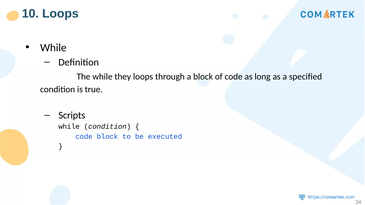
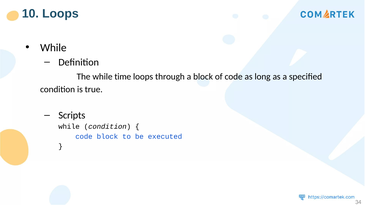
they: they -> time (123, 77)
